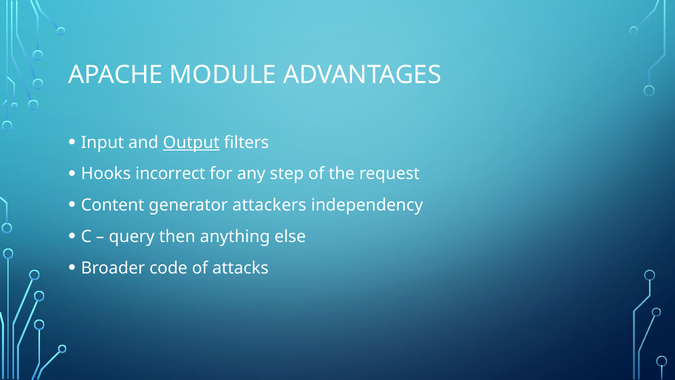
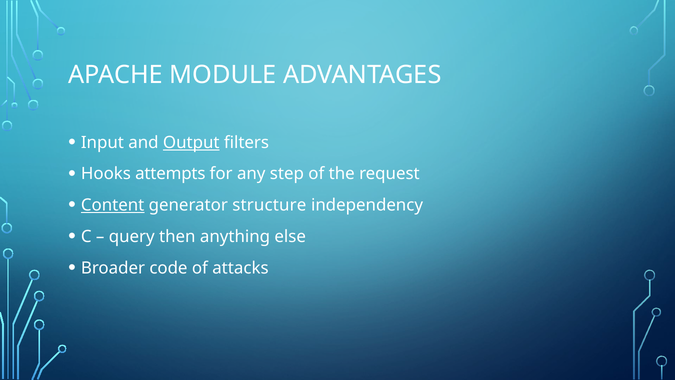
incorrect: incorrect -> attempts (170, 174)
Content underline: none -> present (113, 205)
attackers: attackers -> structure (269, 205)
